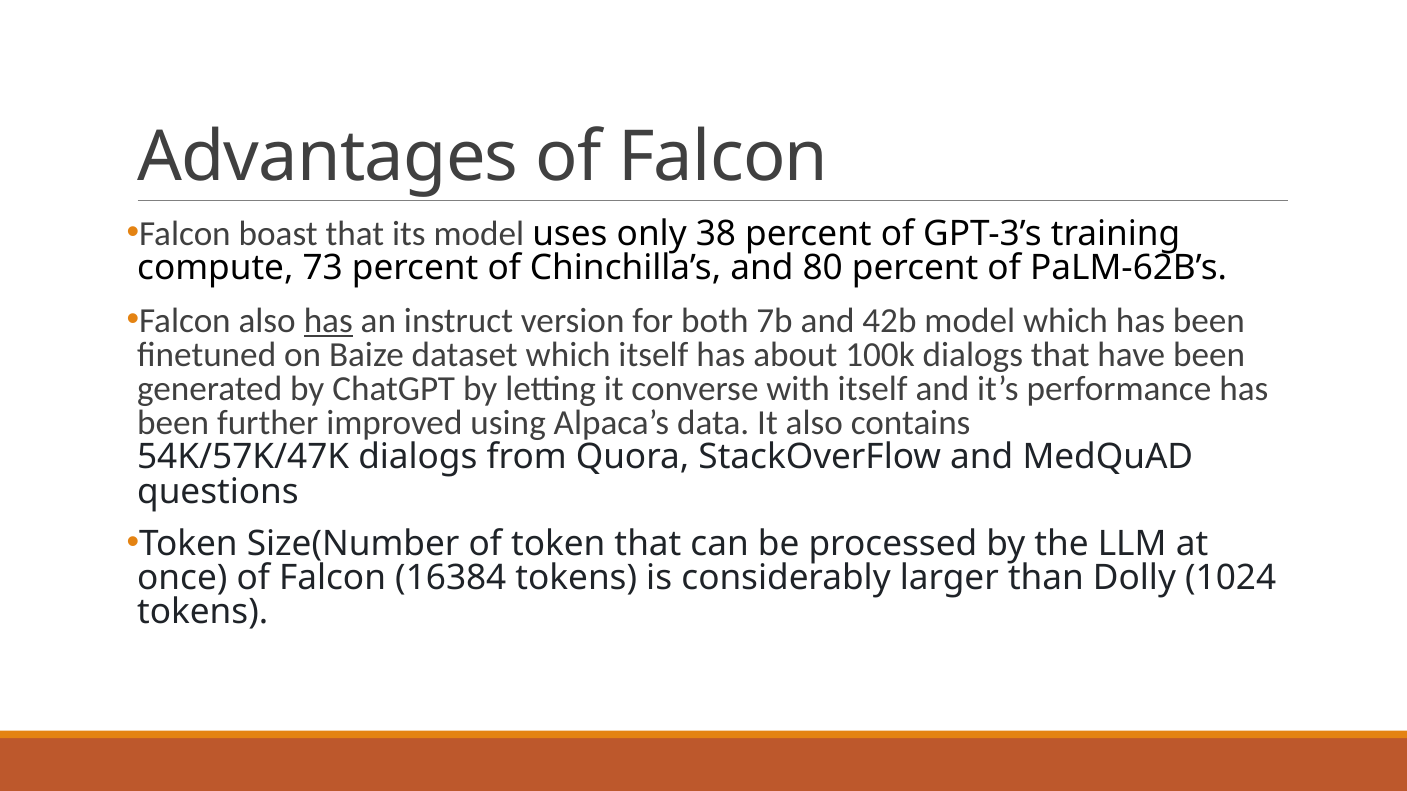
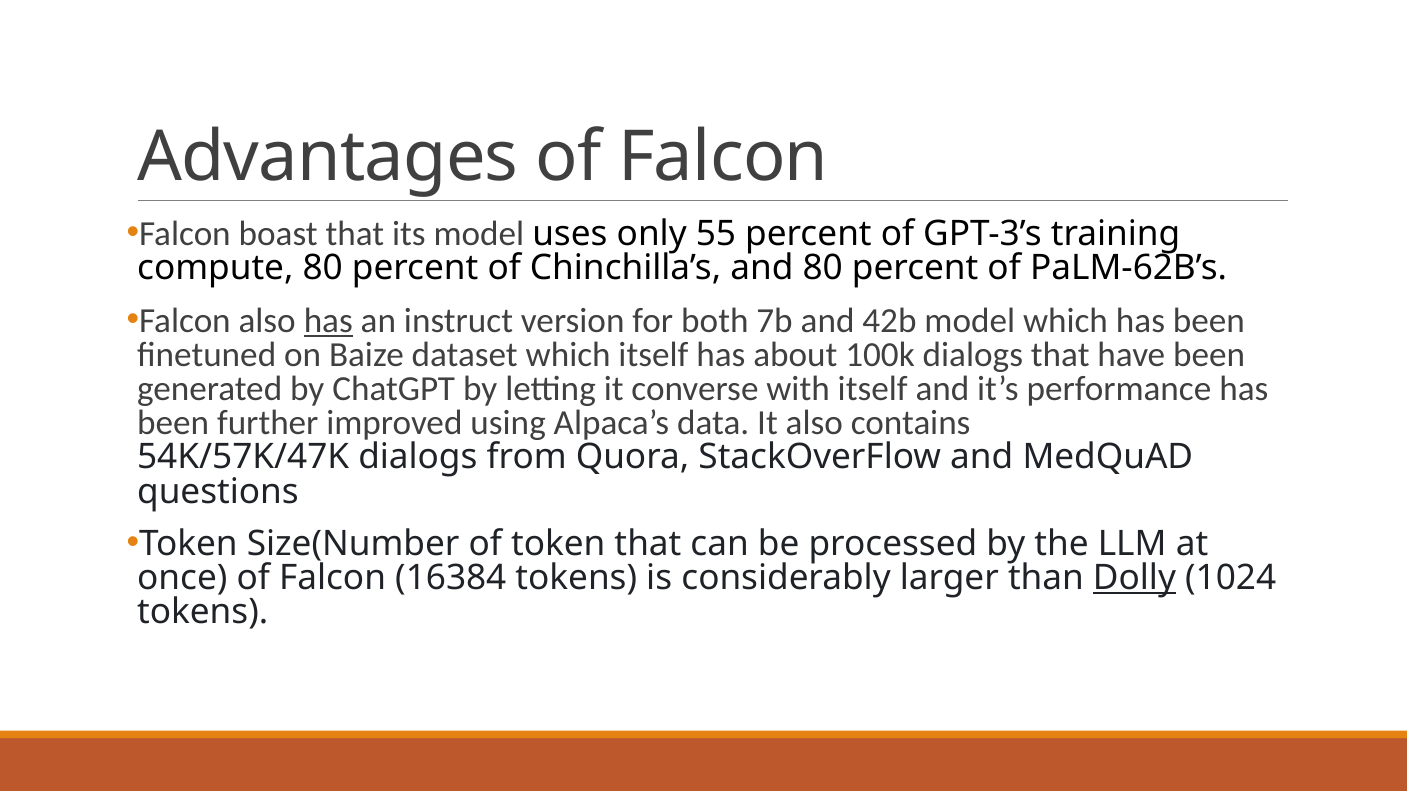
38: 38 -> 55 (716, 234)
compute 73: 73 -> 80 (323, 268)
Dolly underline: none -> present (1134, 579)
